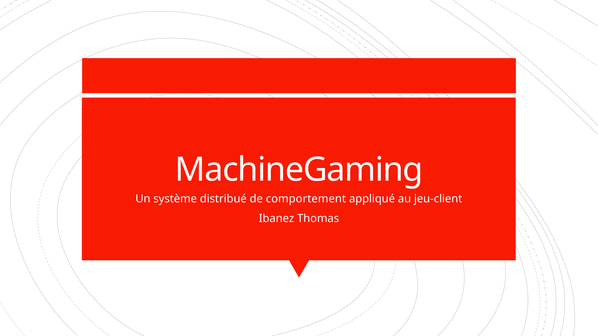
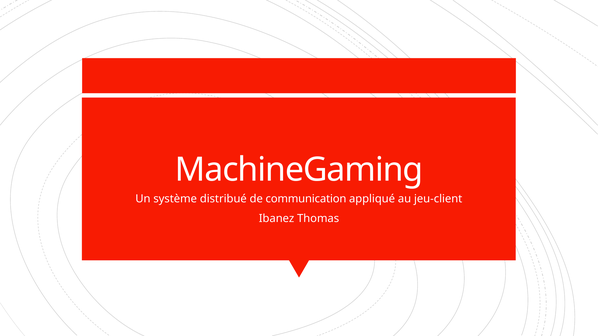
comportement: comportement -> communication (306, 199)
